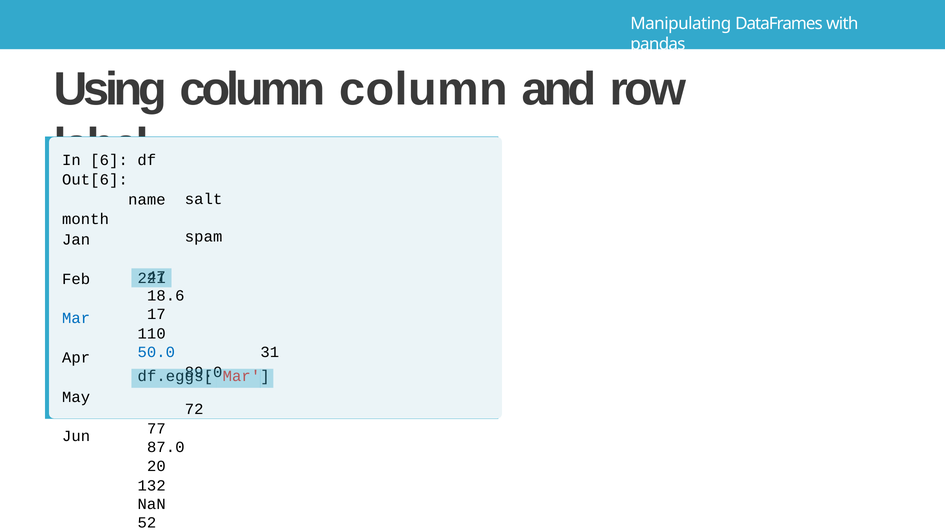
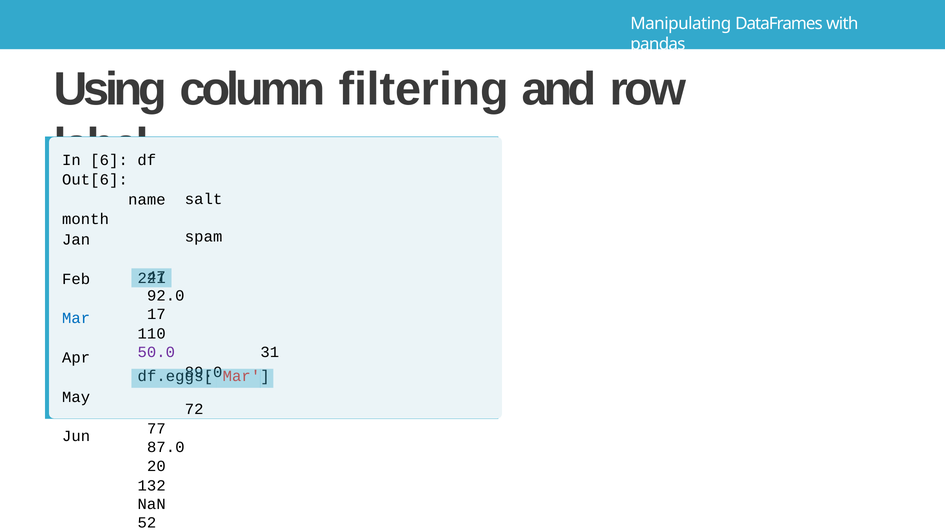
column column: column -> filtering (424, 89)
18.6: 18.6 -> 92.0 (166, 296)
50.0 colour: blue -> purple (156, 353)
